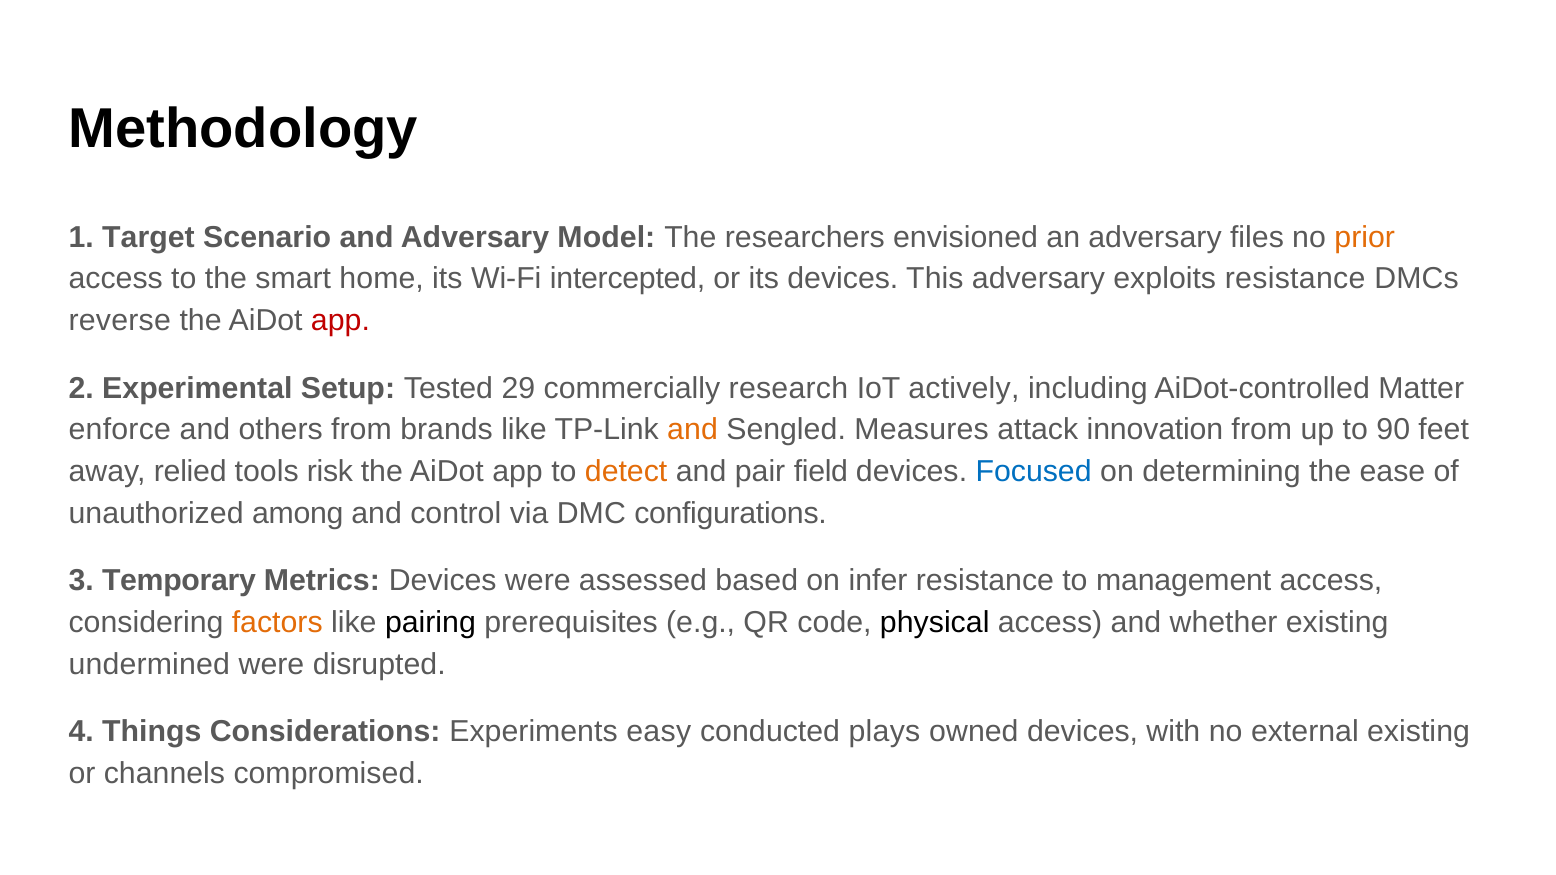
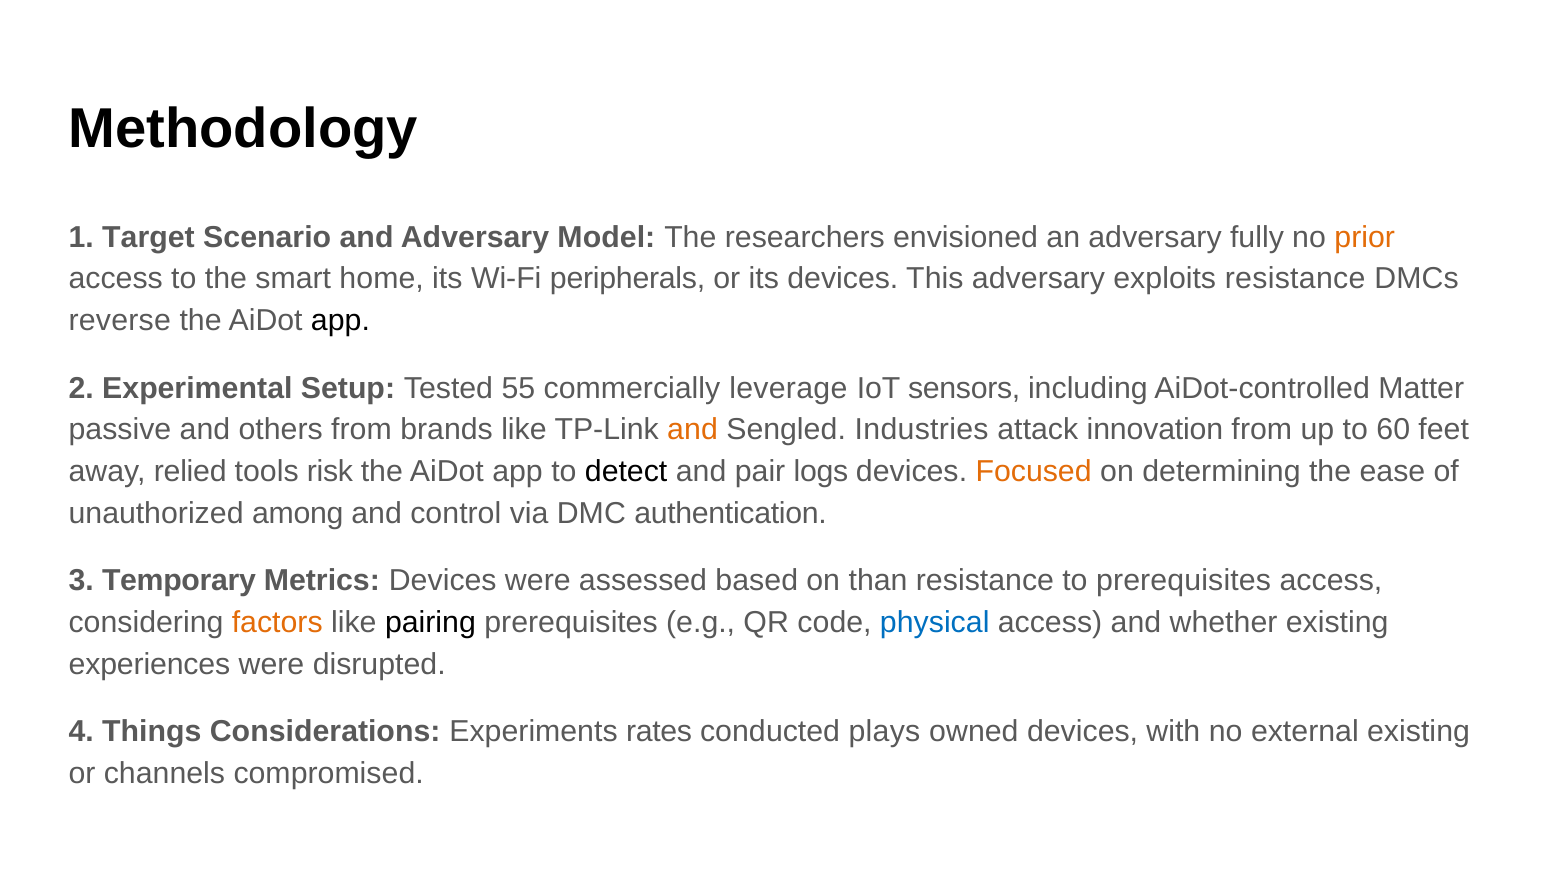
files: files -> fully (1257, 237)
intercepted: intercepted -> peripherals (628, 279)
app colour: red -> black (340, 321)
29: 29 -> 55 (518, 388)
research: research -> leverage (788, 388)
actively: actively -> sensors (964, 388)
enforce: enforce -> passive (120, 430)
Measures: Measures -> Industries (922, 430)
90: 90 -> 60 (1393, 430)
detect colour: orange -> black (626, 472)
field: field -> logs (821, 472)
Focused colour: blue -> orange (1034, 472)
configurations: configurations -> authentication (730, 514)
infer: infer -> than (878, 581)
to management: management -> prerequisites (1184, 581)
physical colour: black -> blue (935, 623)
undermined: undermined -> experiences (149, 665)
easy: easy -> rates (659, 732)
